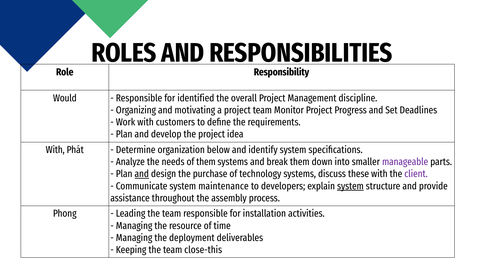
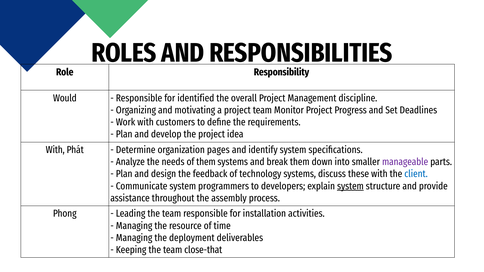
below: below -> pages (218, 150)
and underline: present -> none (142, 174)
purchase: purchase -> feedback (210, 174)
client colour: purple -> blue (416, 174)
maintenance: maintenance -> programmers (224, 186)
close-this: close-this -> close-that (203, 250)
